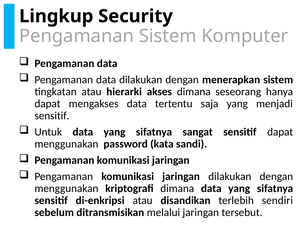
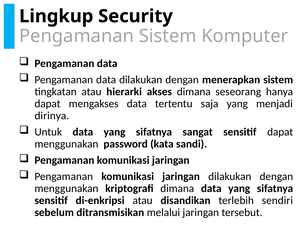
sensitif: sensitif -> dirinya (52, 116)
